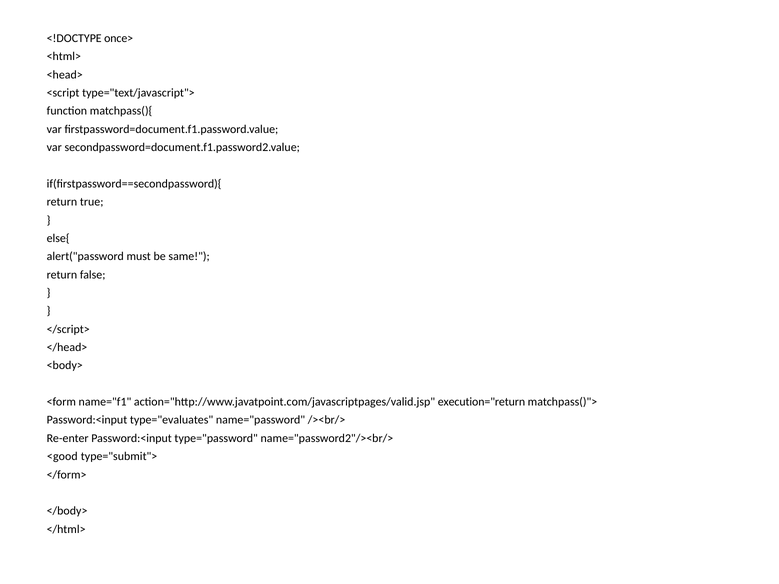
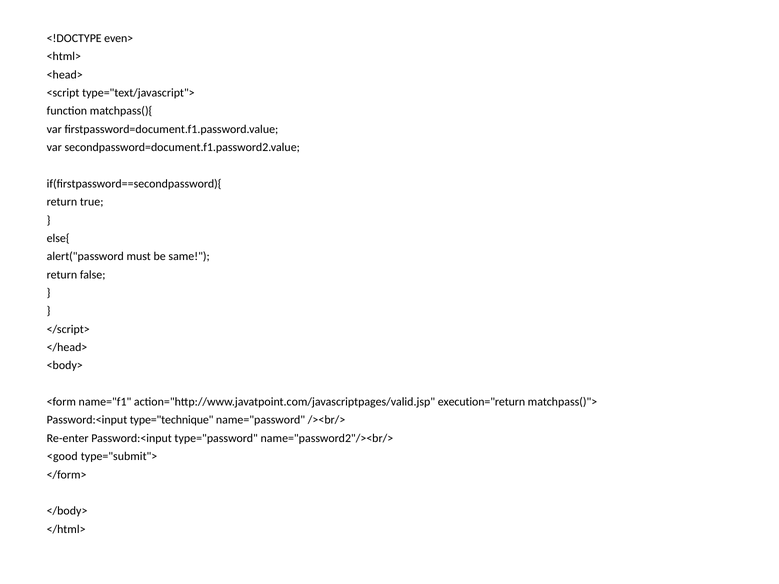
once>: once> -> even> (119, 38)
type="evaluates: type="evaluates -> type="technique (172, 420)
